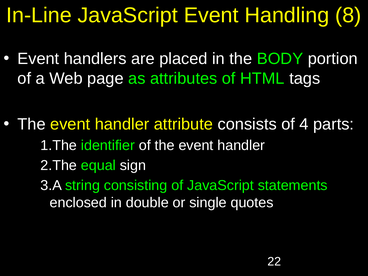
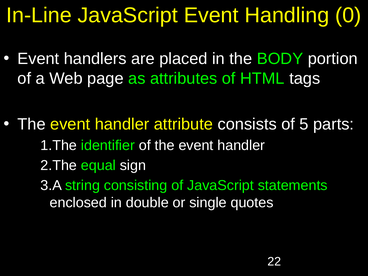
8: 8 -> 0 (348, 15)
4: 4 -> 5 (304, 124)
